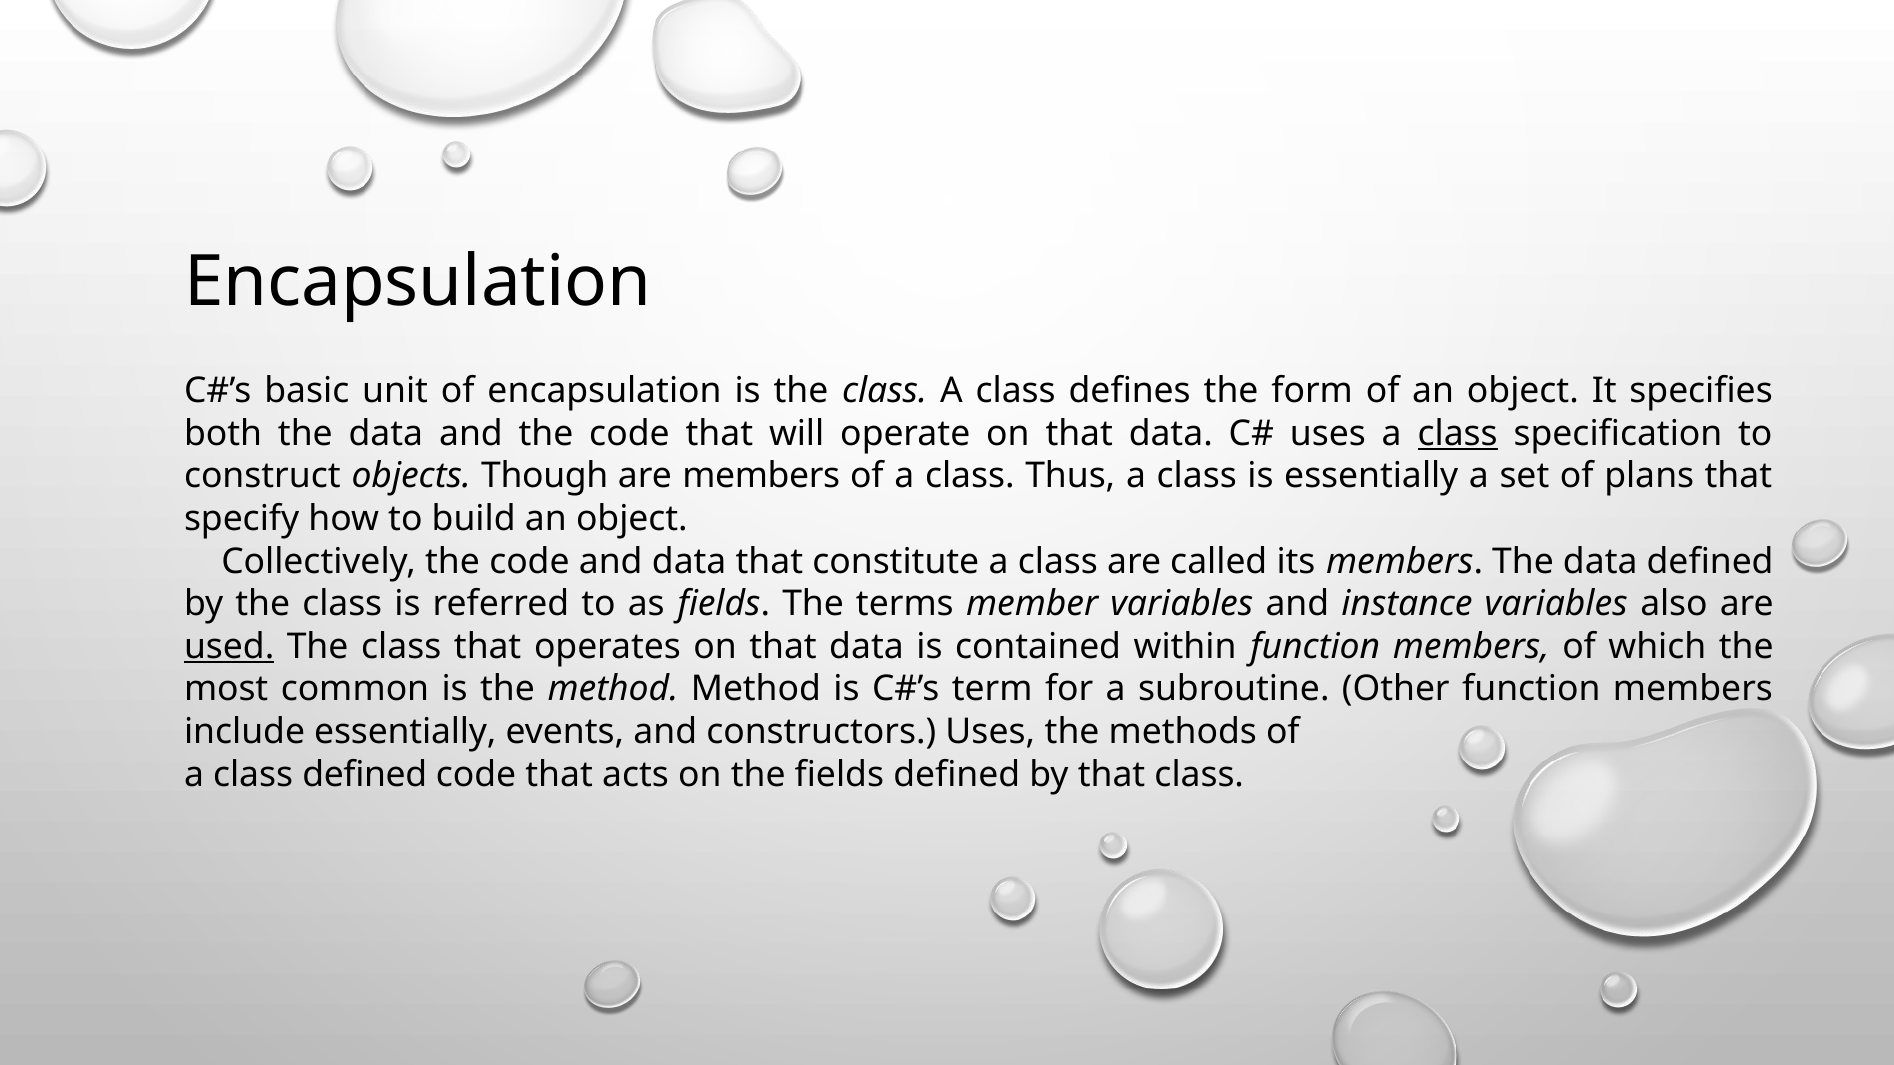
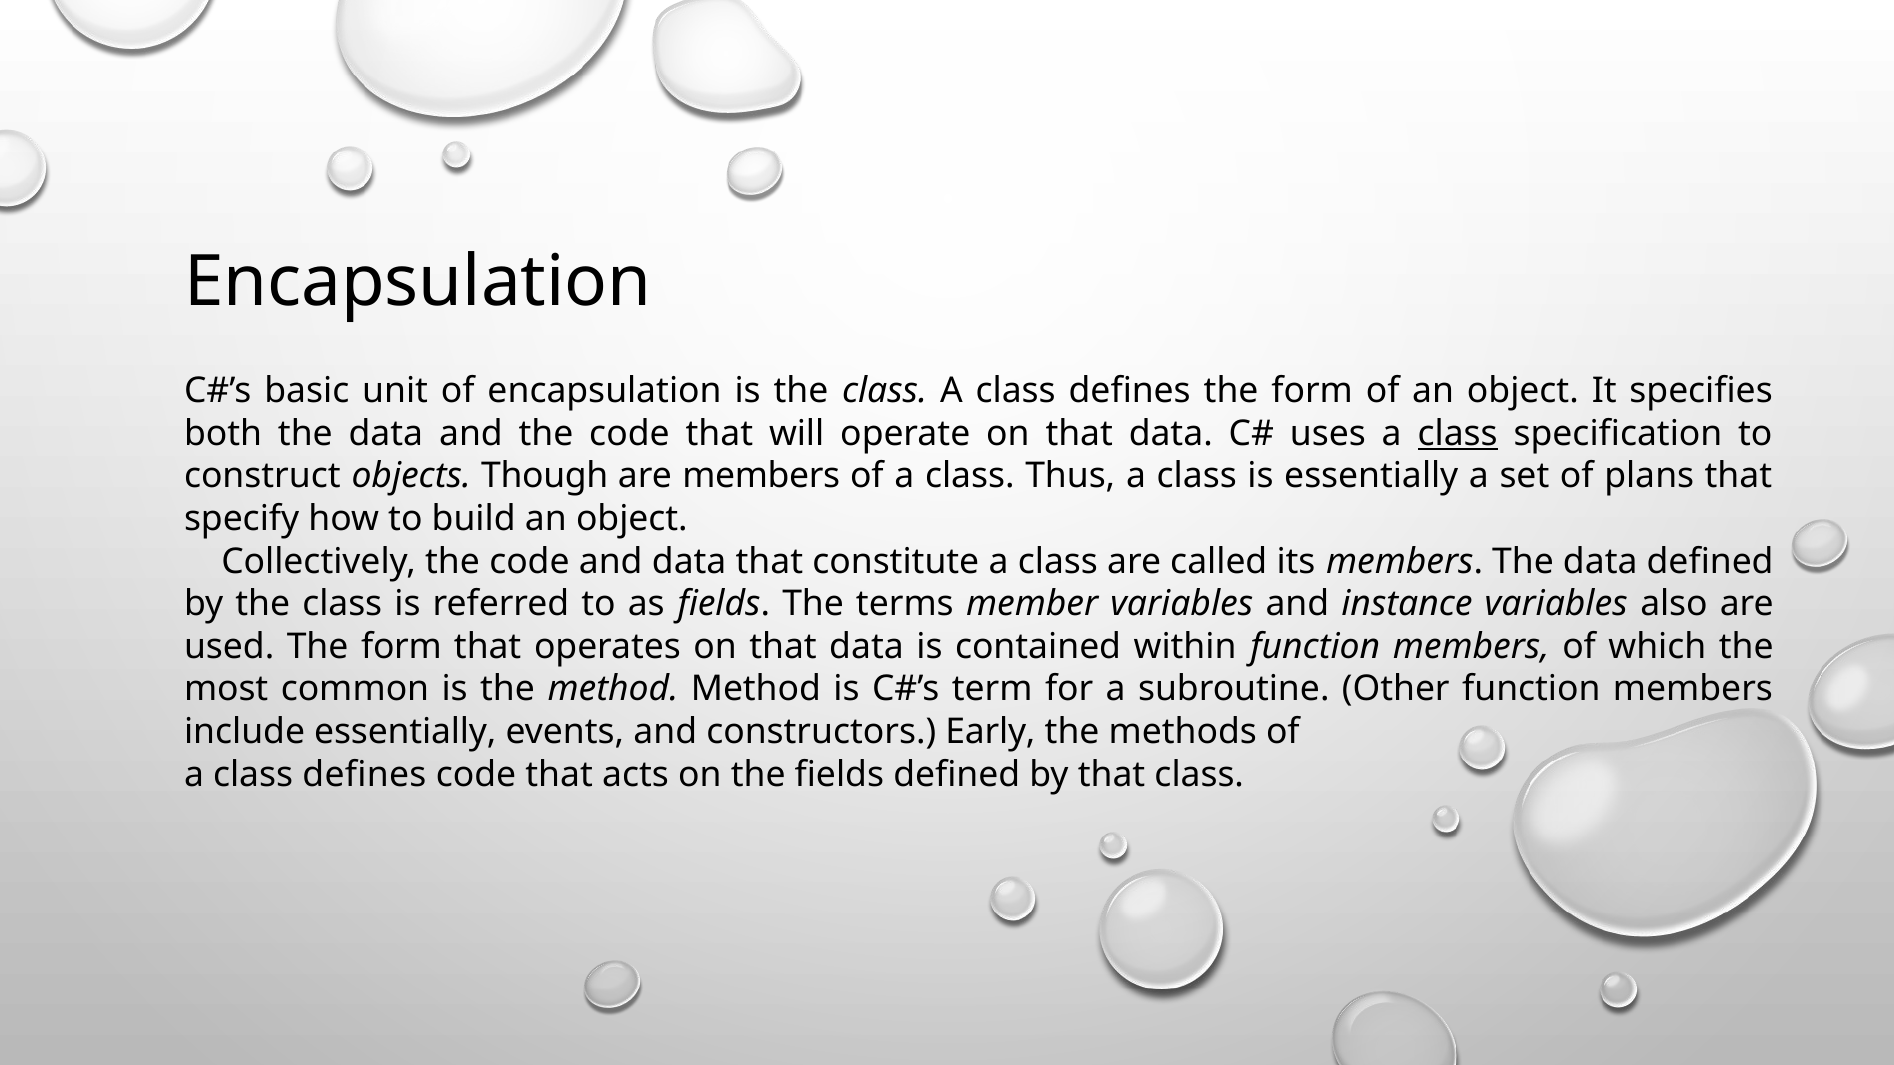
used underline: present -> none (229, 647)
class: class -> form (401, 647)
constructors Uses: Uses -> Early (990, 732)
defined: defined -> defines (364, 775)
